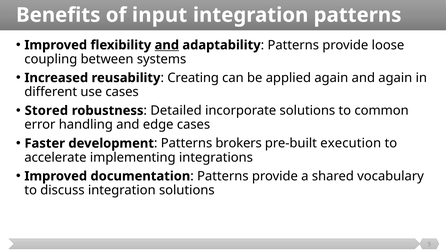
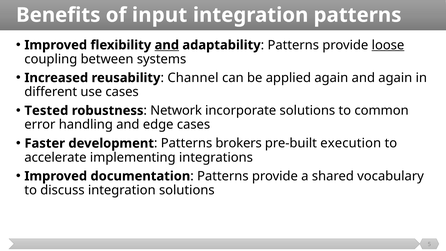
loose underline: none -> present (388, 45)
Creating: Creating -> Channel (193, 78)
Stored: Stored -> Tested (46, 111)
Detailed: Detailed -> Network (176, 111)
